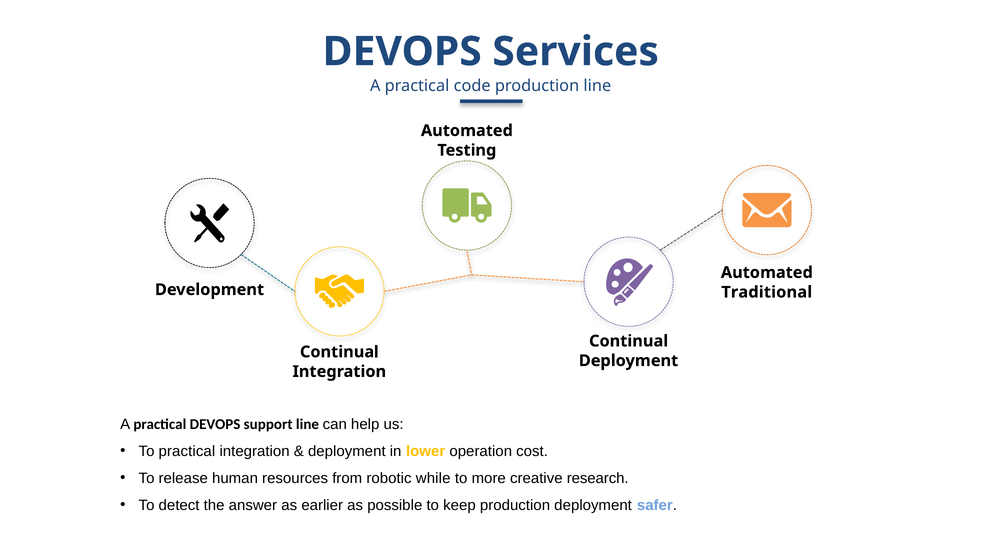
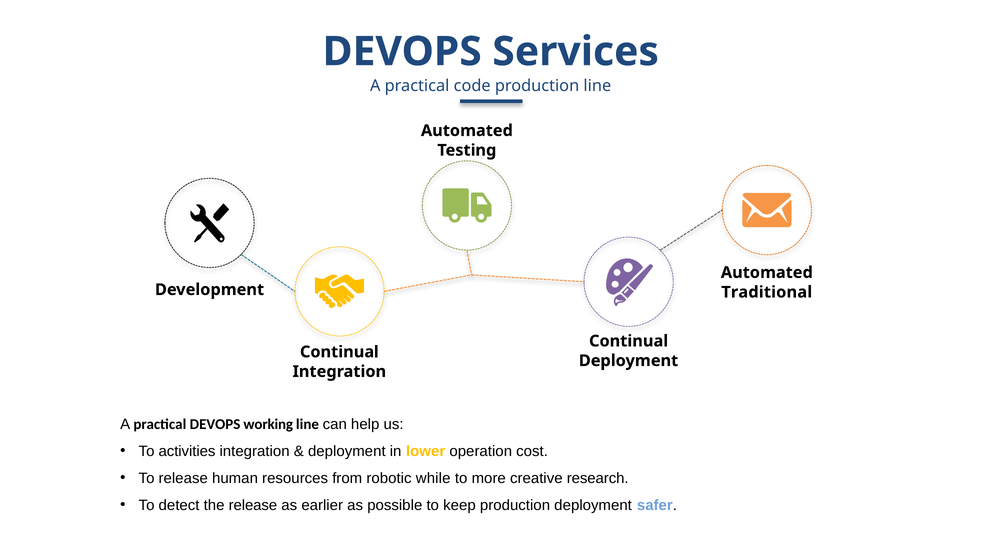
support: support -> working (268, 424)
To practical: practical -> activities (187, 451)
the answer: answer -> release (253, 505)
